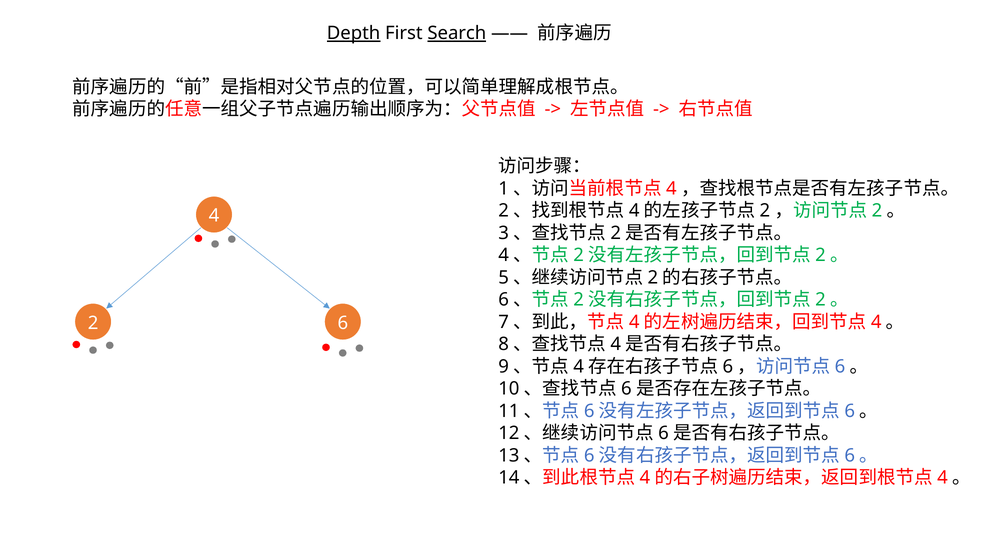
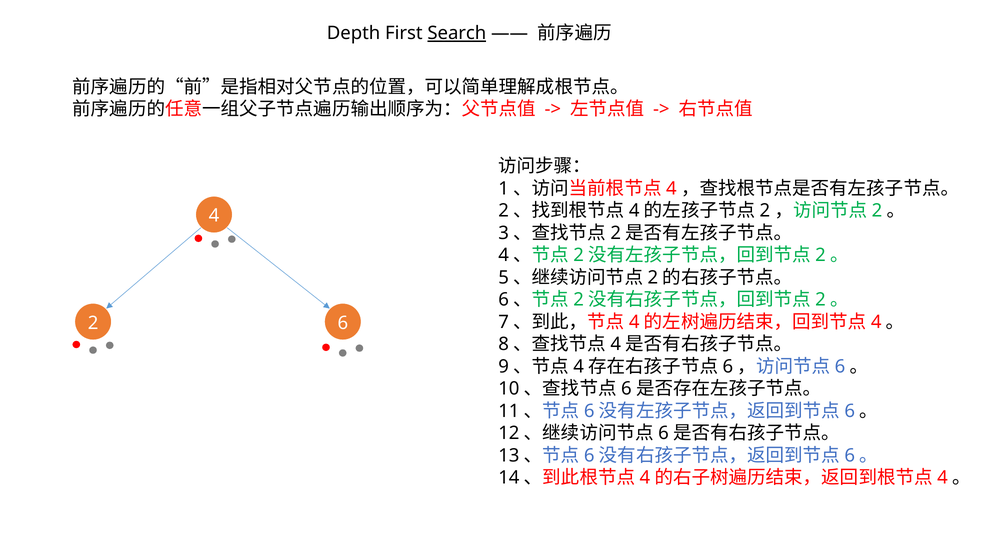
Depth underline: present -> none (354, 33)
